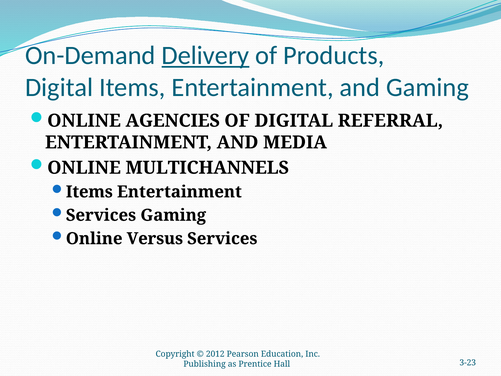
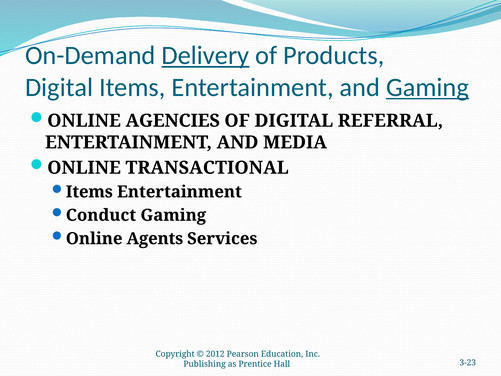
Gaming underline: none -> present (427, 87)
MULTICHANNELS: MULTICHANNELS -> TRANSACTIONAL (207, 168)
Services: Services -> Conduct (101, 215)
Versus: Versus -> Agents (155, 238)
